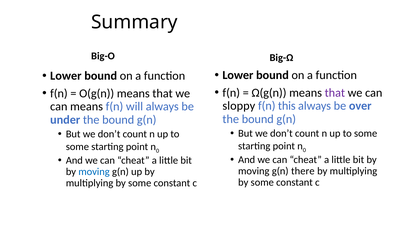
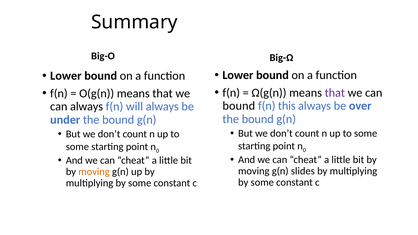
sloppy: sloppy -> bound (239, 106)
can means: means -> always (87, 107)
there: there -> slides (303, 171)
moving colour: blue -> orange (94, 172)
